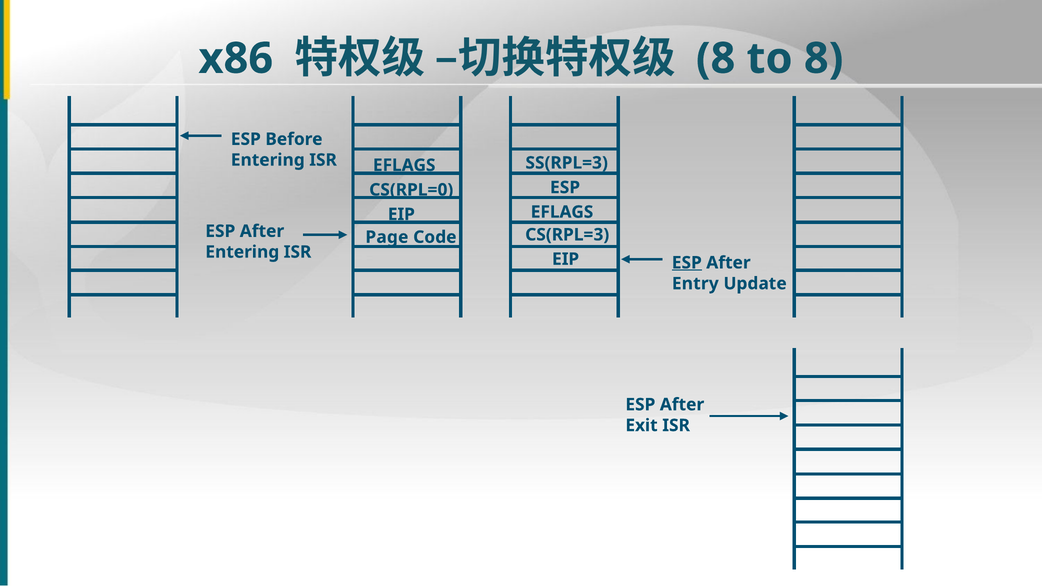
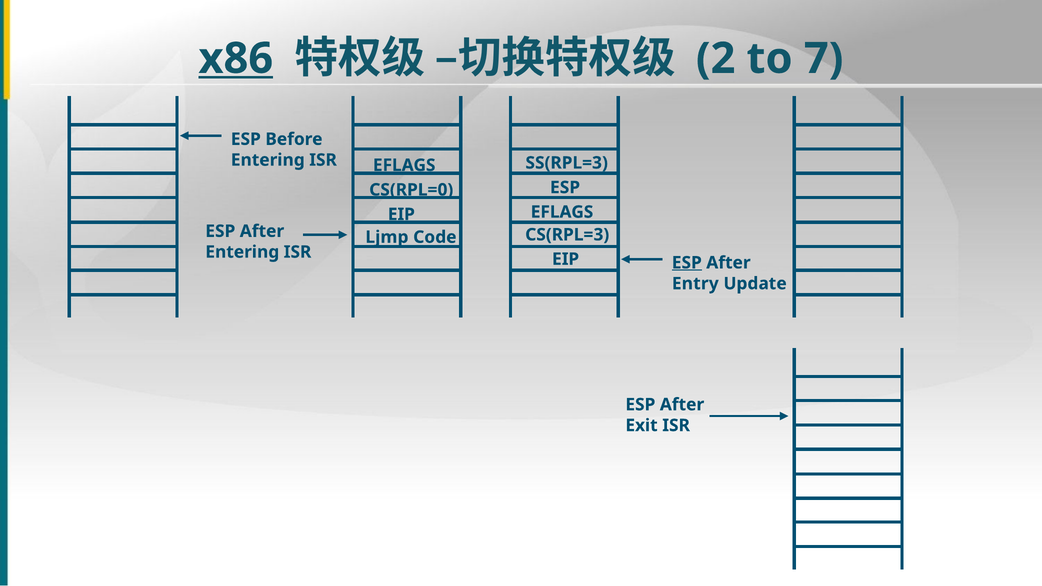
x86 underline: none -> present (236, 59)
8: 8 -> 2 (716, 59)
to 8: 8 -> 7 (824, 59)
Page: Page -> Ljmp (387, 237)
